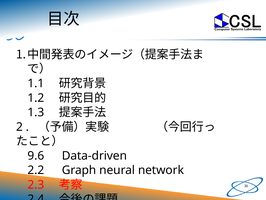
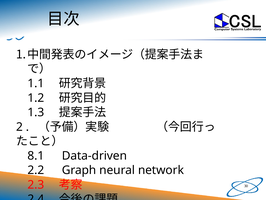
9.6: 9.6 -> 8.1 (36, 155)
